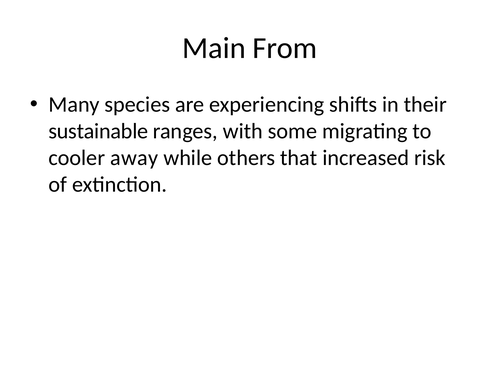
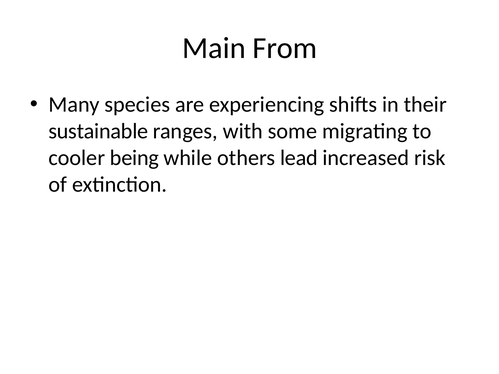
away: away -> being (134, 158)
that: that -> lead (299, 158)
